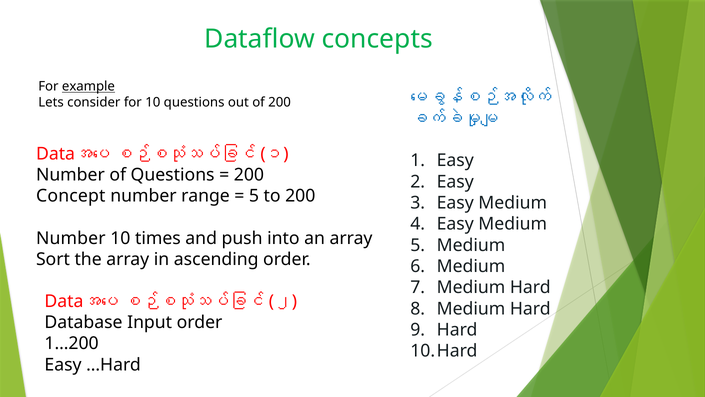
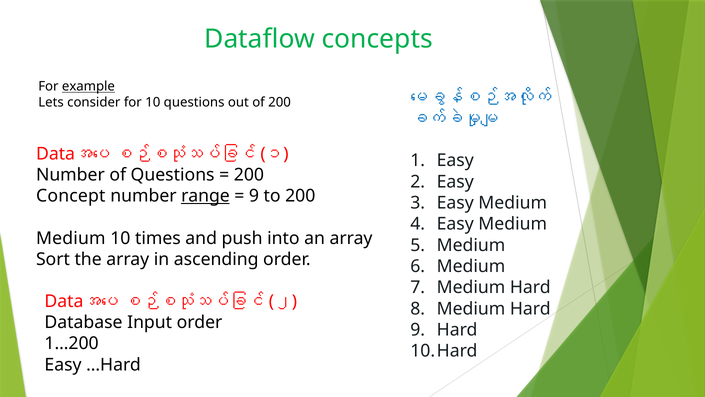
range underline: none -> present (205, 196)
5: 5 -> 9 (254, 196)
Number: Number -> Medium (71, 238)
